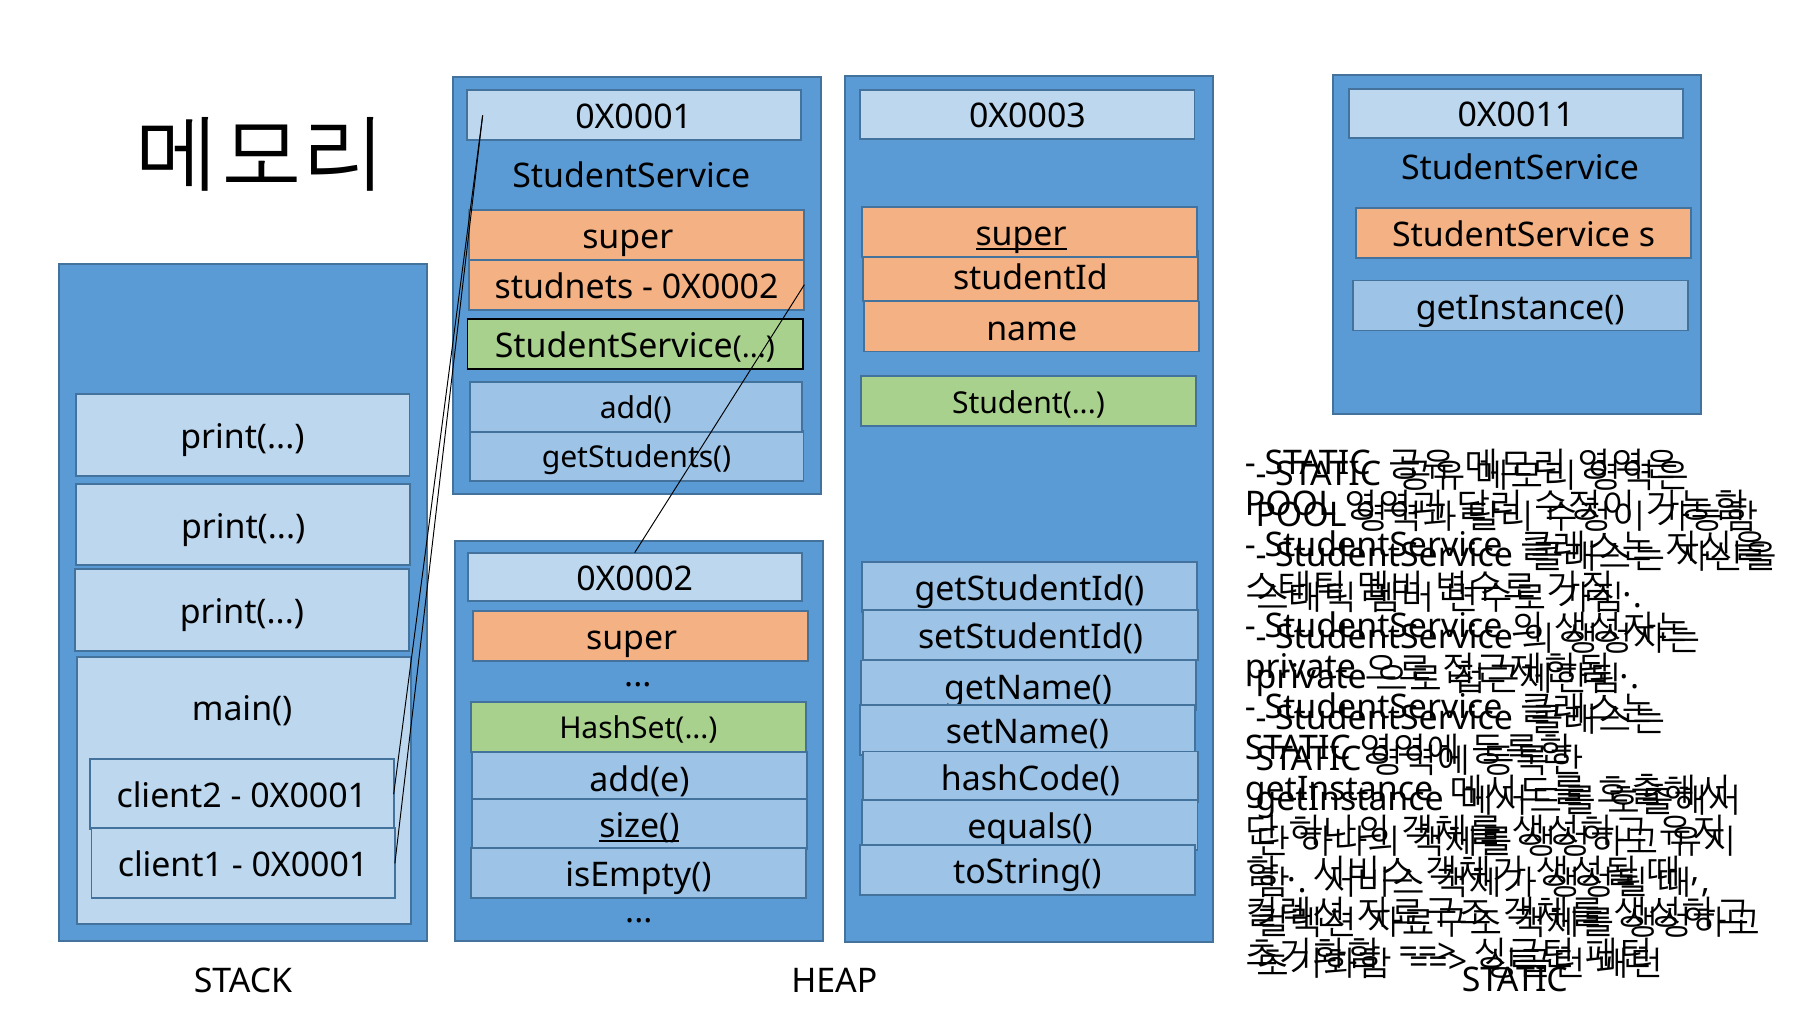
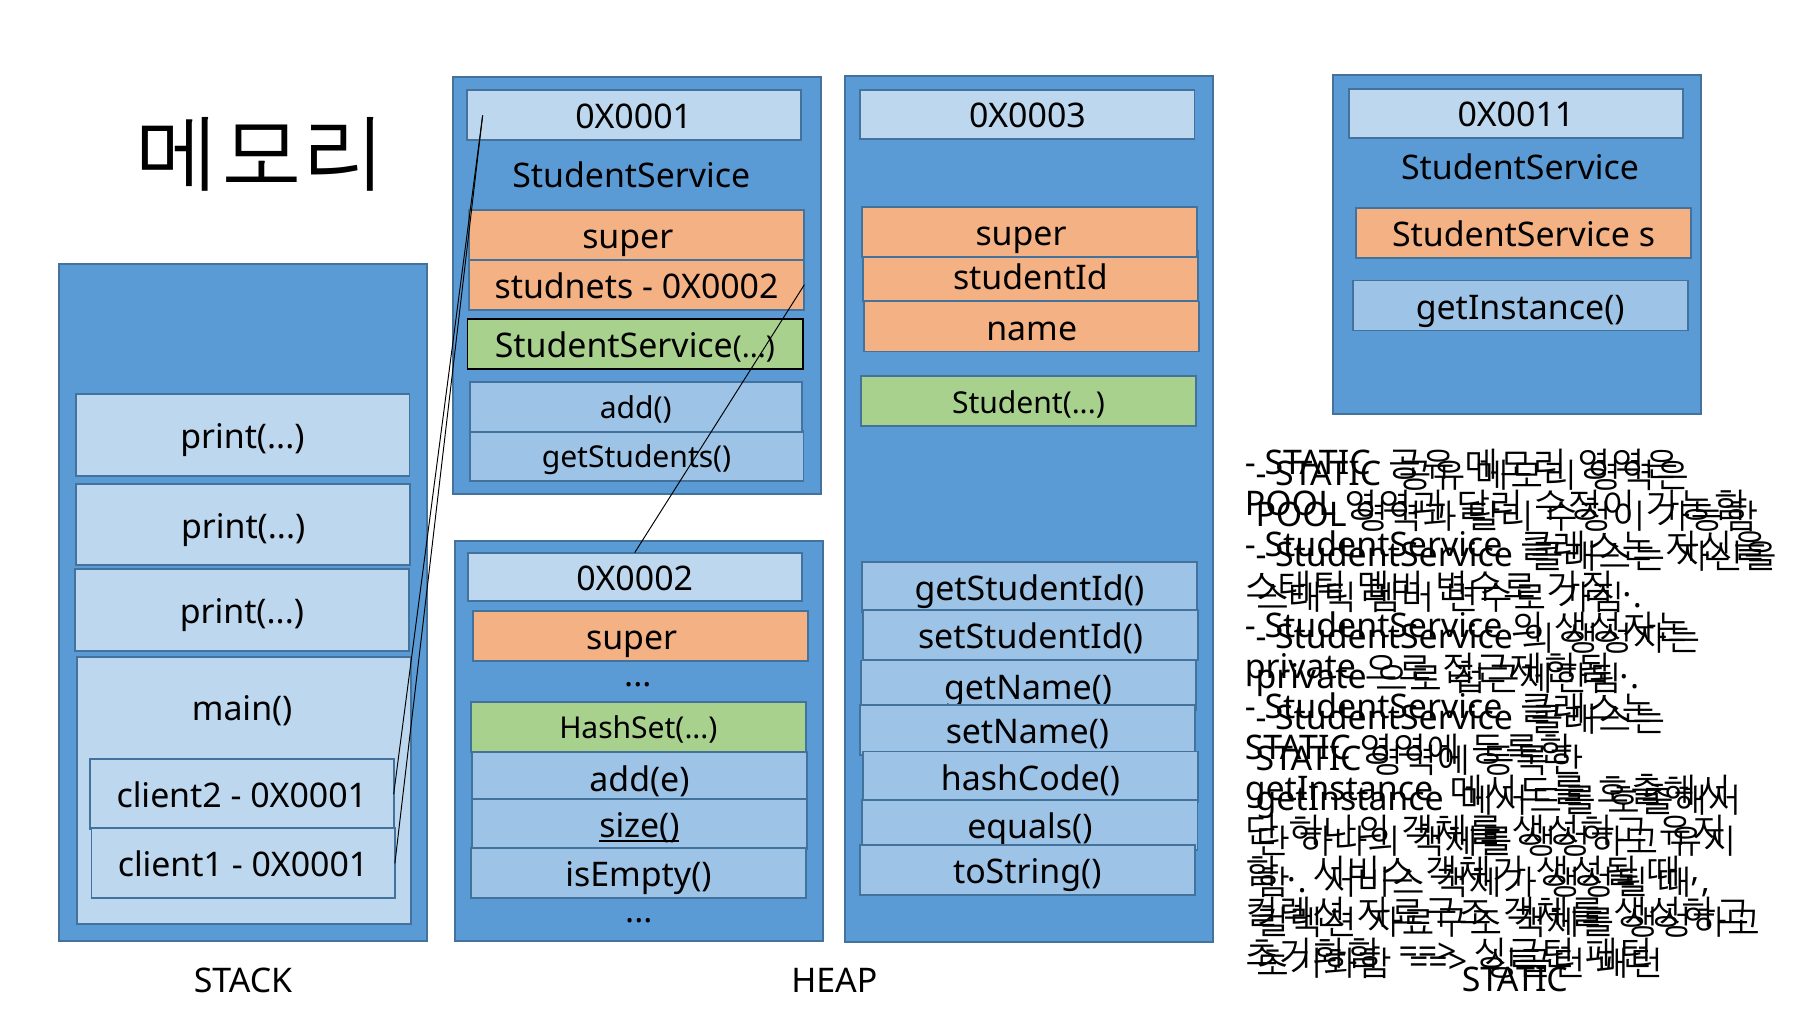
super underline: present -> none (1021, 235)
